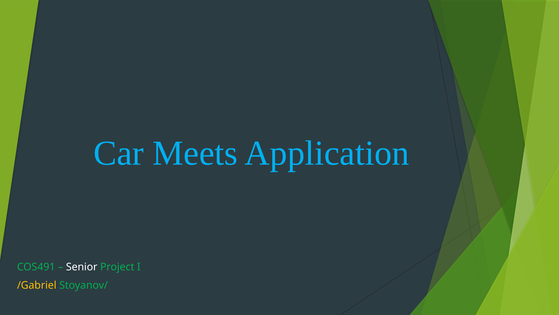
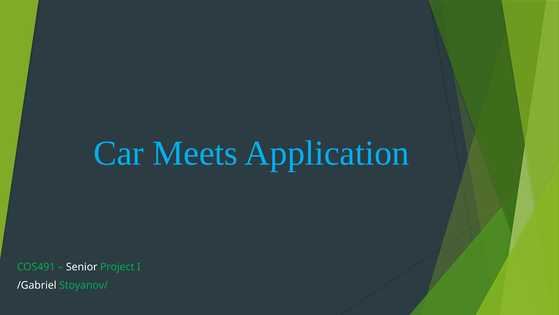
/Gabriel colour: yellow -> white (37, 285)
